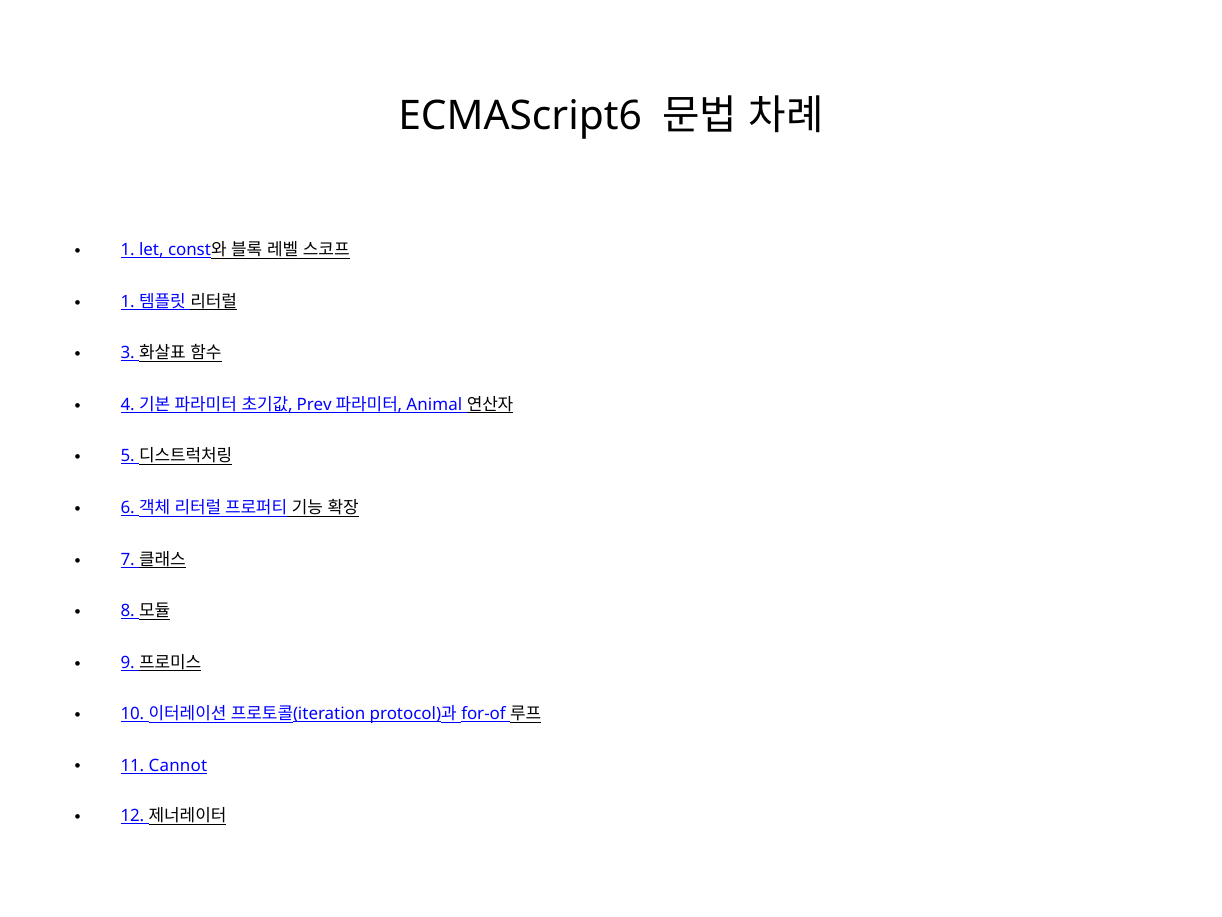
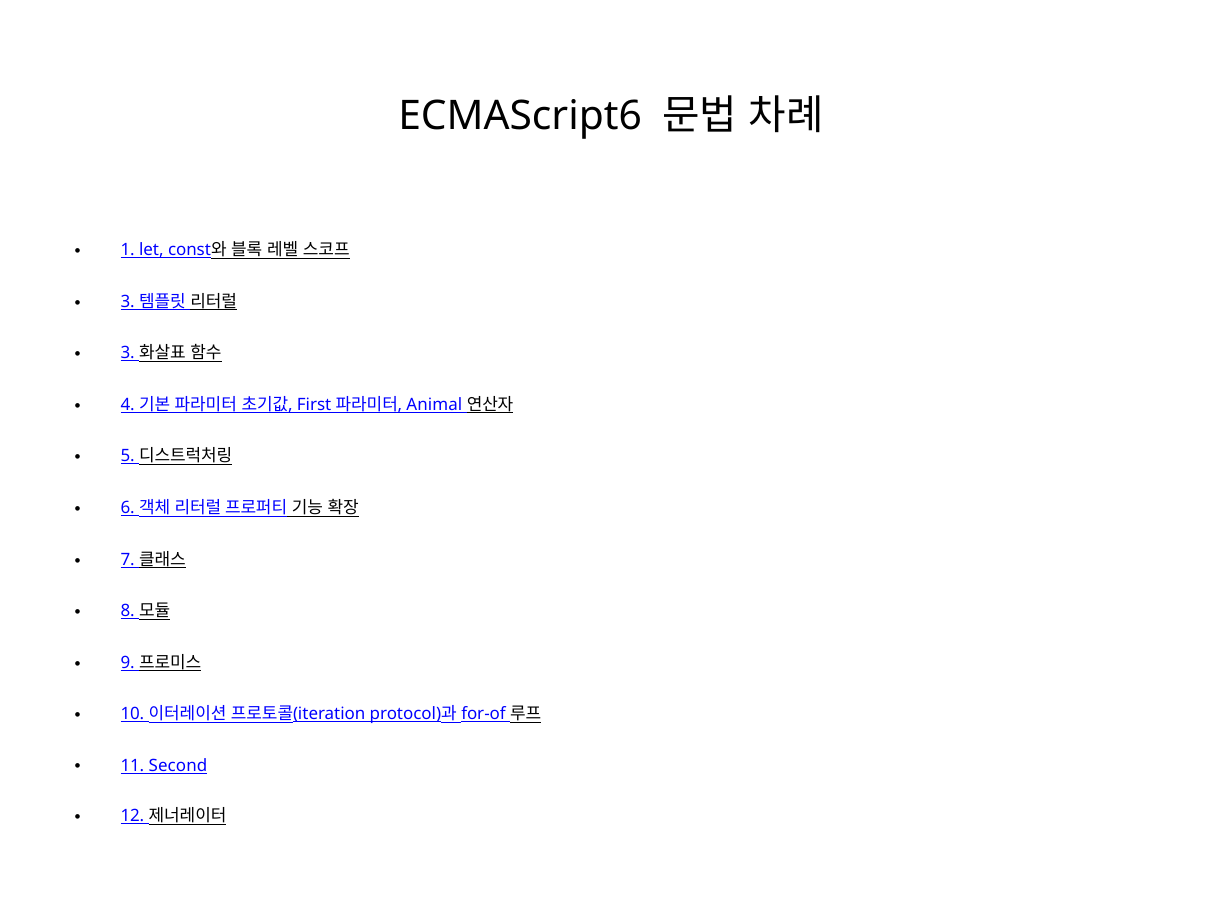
1: 1 -> 3 (128, 301)
Prev: Prev -> First (314, 404)
Cannot: Cannot -> Second (178, 765)
